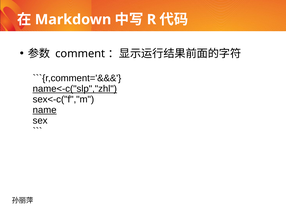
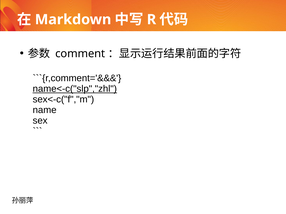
name underline: present -> none (45, 110)
